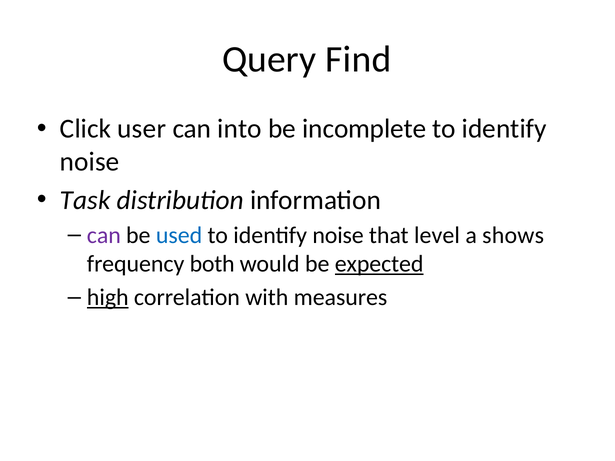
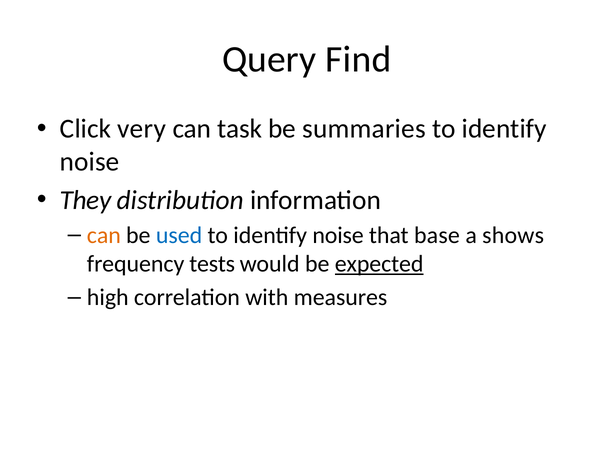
user: user -> very (142, 129)
into: into -> task (240, 129)
incomplete: incomplete -> summaries (364, 129)
Task: Task -> They (85, 200)
can colour: purple -> orange (104, 235)
level: level -> base (437, 235)
both: both -> tests (212, 264)
high underline: present -> none (108, 298)
